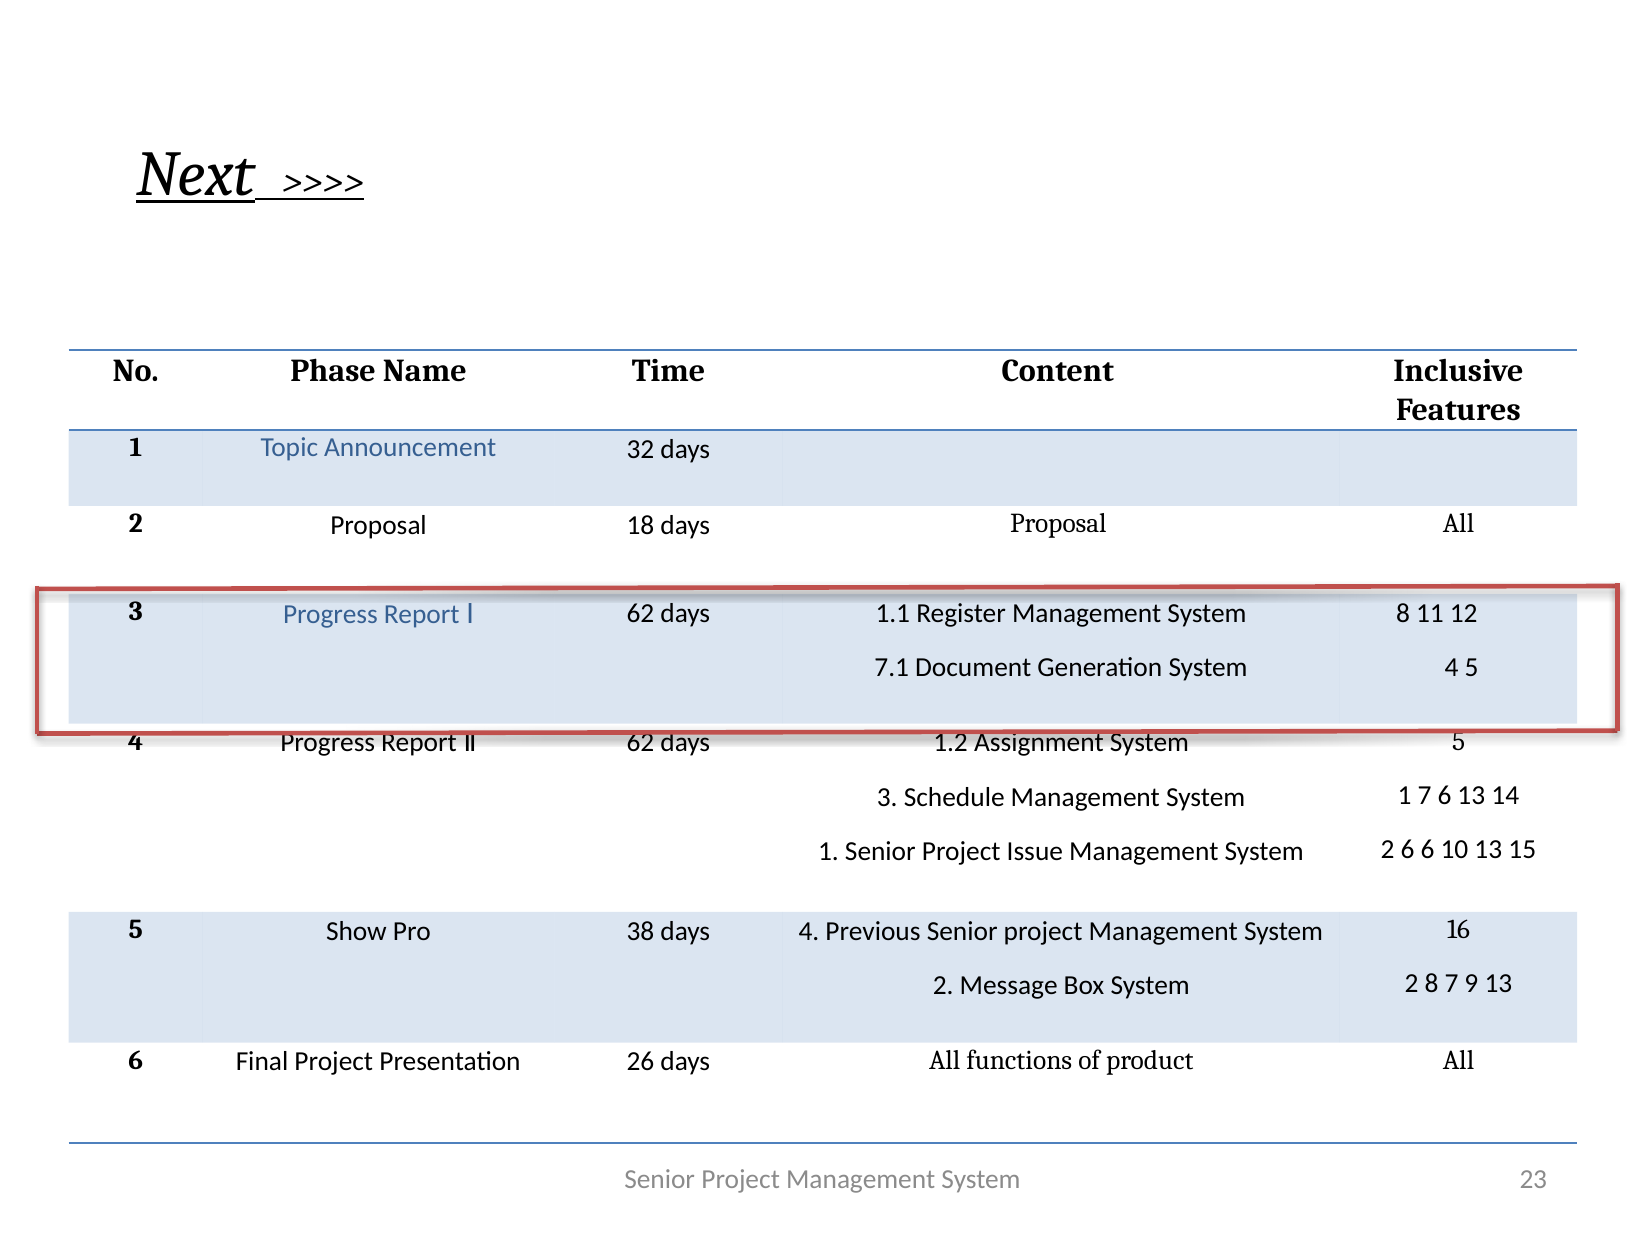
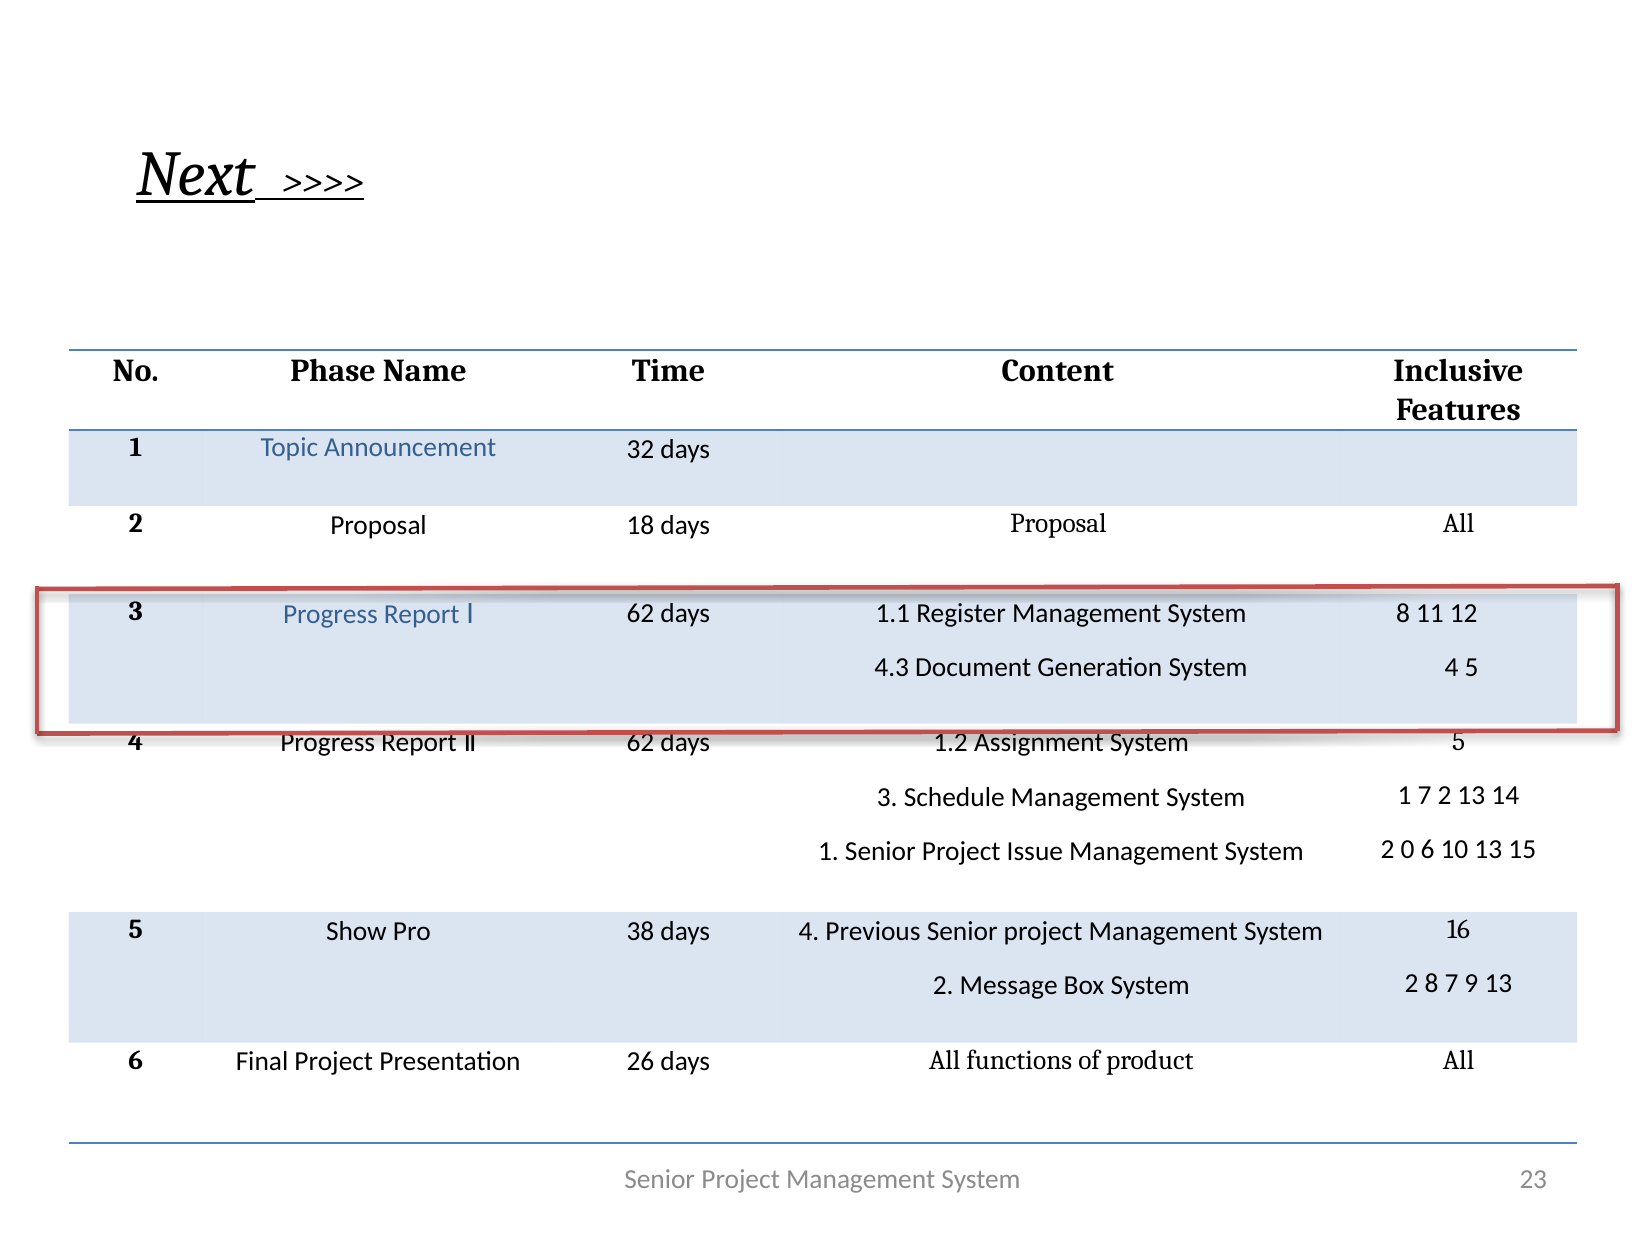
7.1: 7.1 -> 4.3 (892, 667)
7 6: 6 -> 2 (1444, 795)
2 6: 6 -> 0 (1407, 849)
